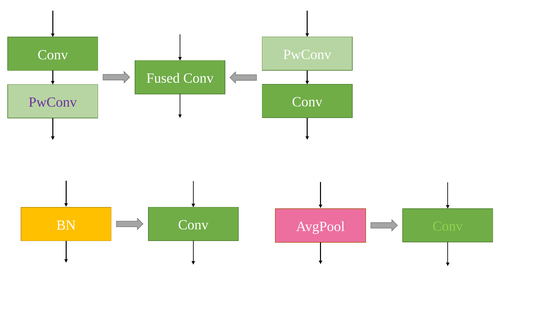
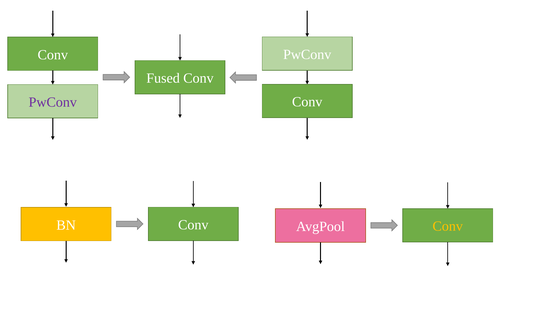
Conv colour: light green -> yellow (448, 226)
